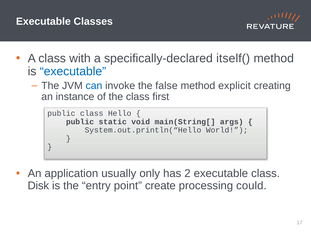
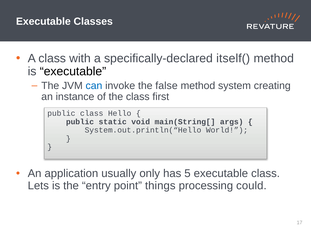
executable colour: blue -> black (73, 71)
explicit: explicit -> system (235, 86)
2: 2 -> 5 (187, 174)
Disk: Disk -> Lets (38, 186)
create: create -> things (160, 186)
